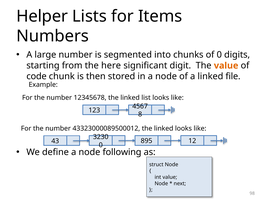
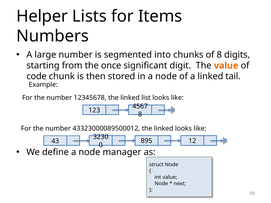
of 0: 0 -> 8 (219, 55)
here: here -> once (111, 66)
file: file -> tail (233, 77)
following: following -> manager (122, 152)
